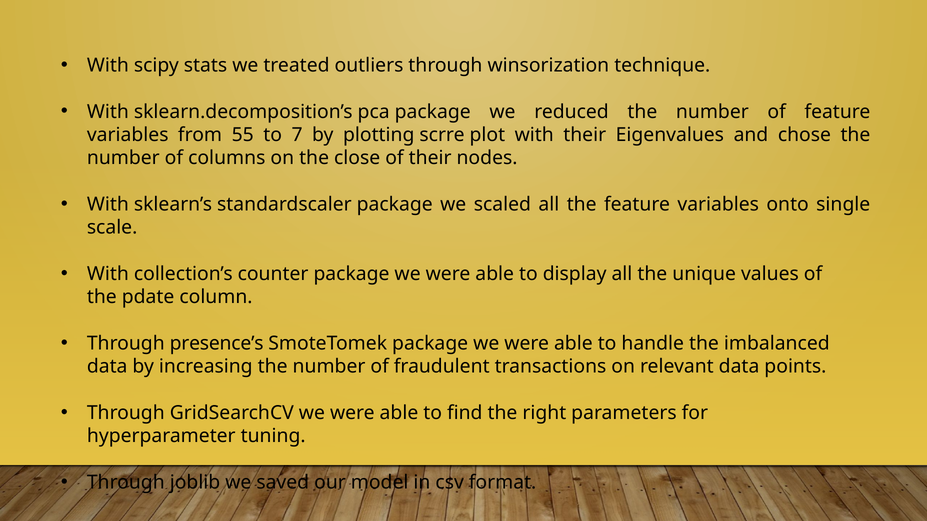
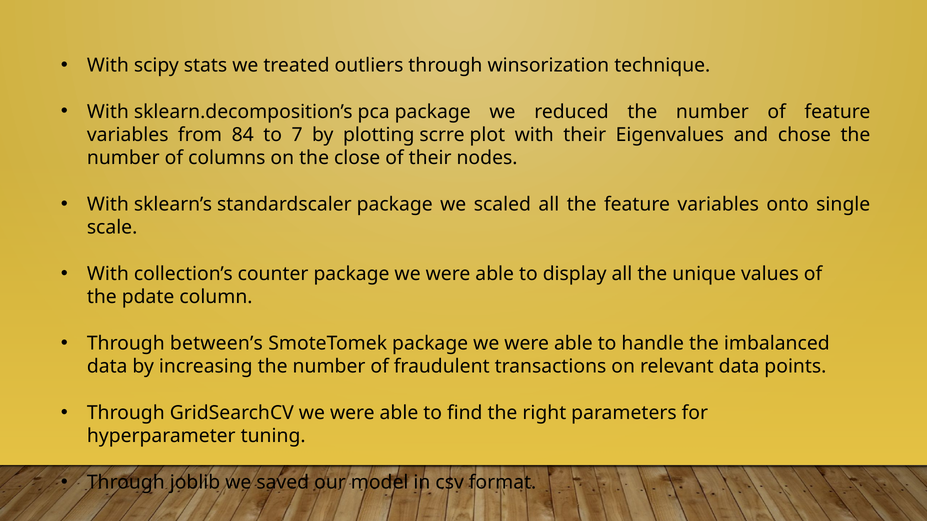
55: 55 -> 84 (243, 135)
presence’s: presence’s -> between’s (216, 344)
